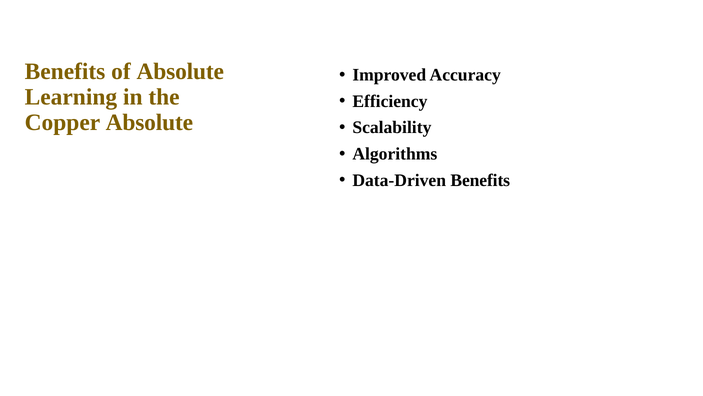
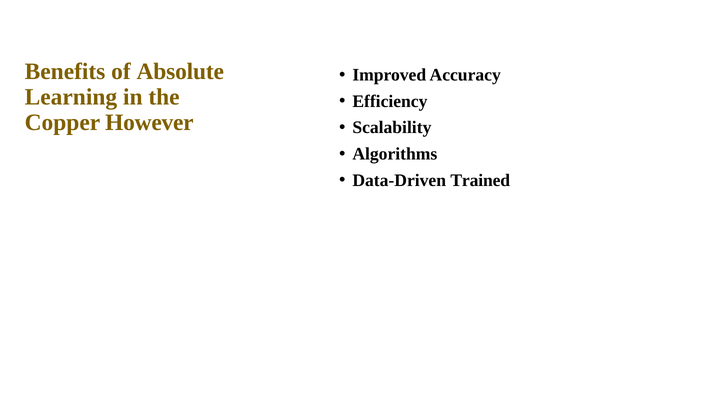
Copper Absolute: Absolute -> However (149, 122)
Data-Driven Benefits: Benefits -> Trained (480, 180)
